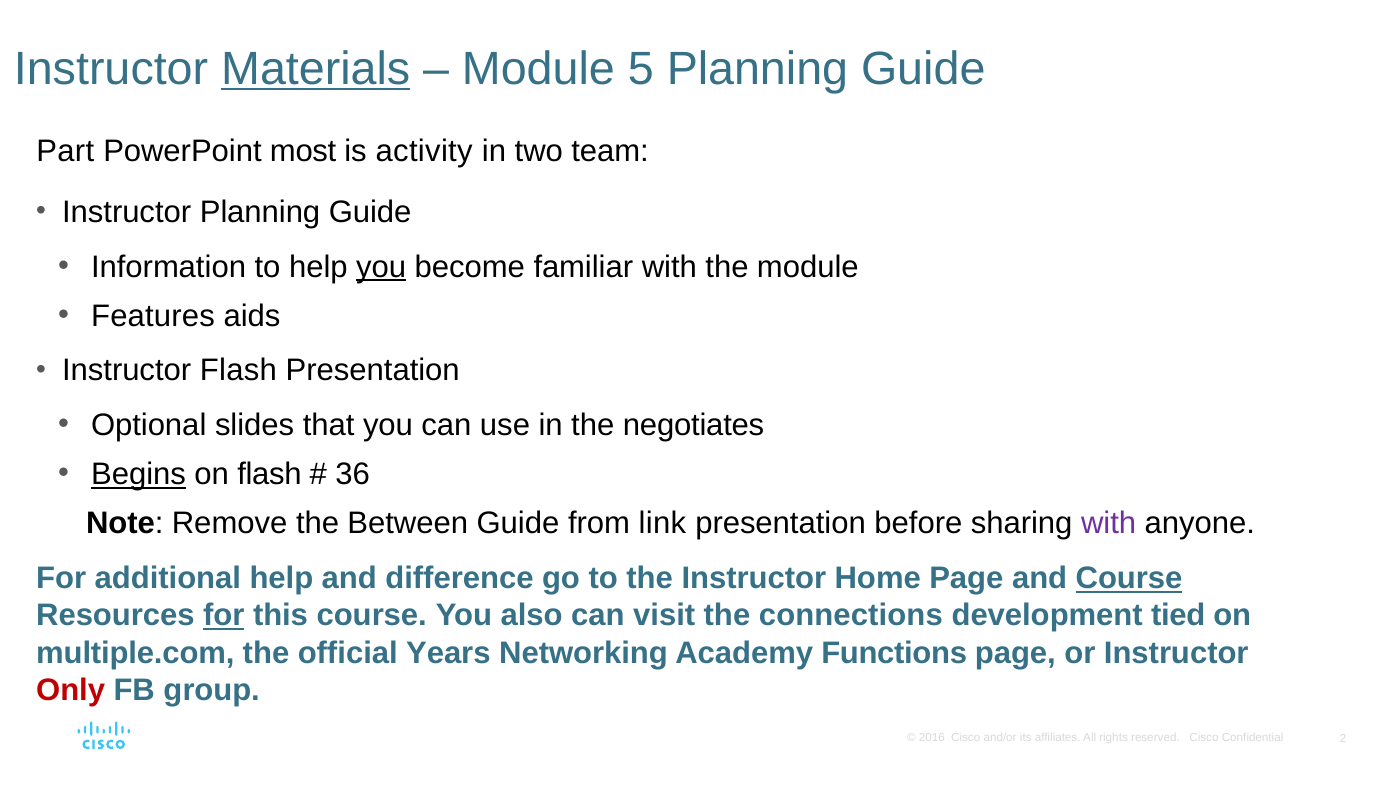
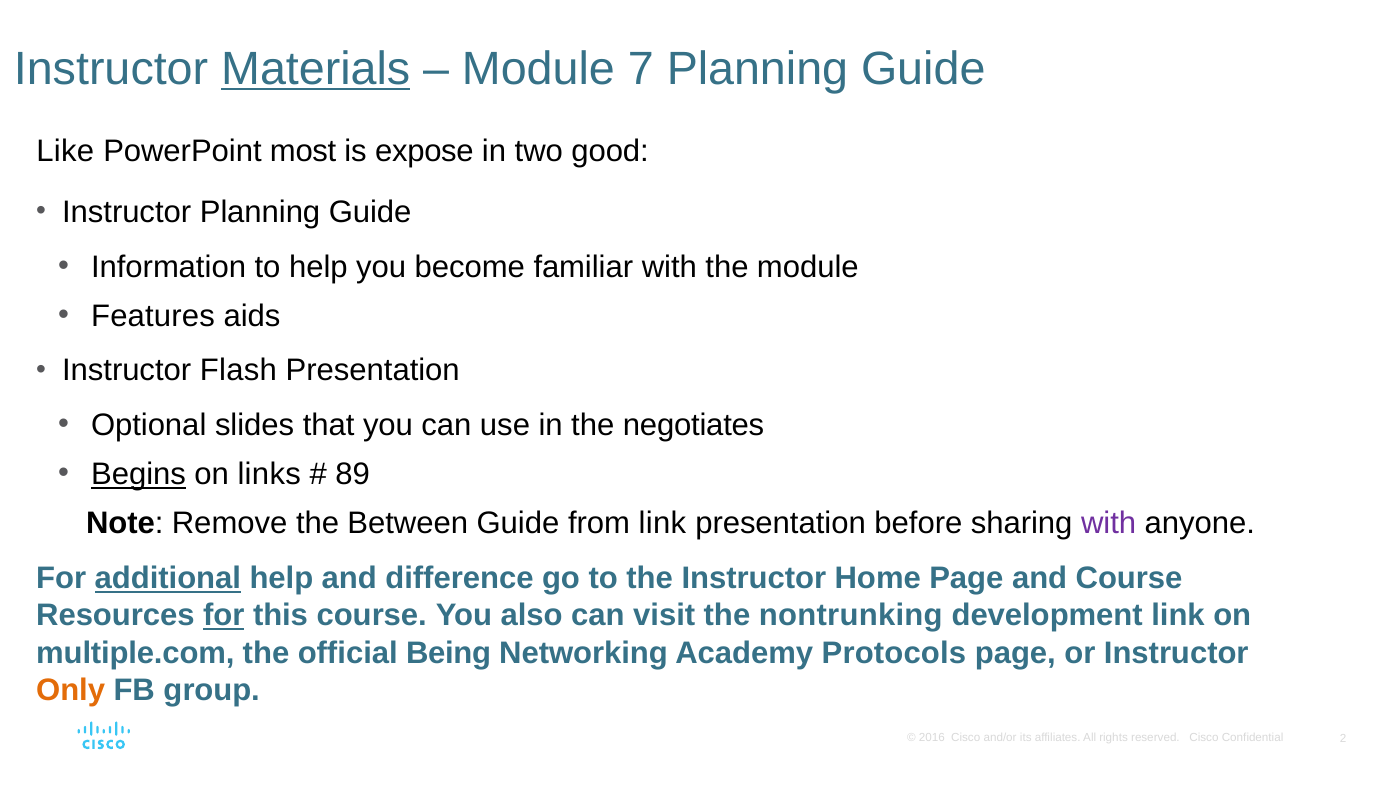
5: 5 -> 7 (641, 69)
Part: Part -> Like (65, 151)
activity: activity -> expose (424, 151)
team: team -> good (610, 151)
you underline: present -> none (381, 267)
on flash: flash -> links (269, 474)
36: 36 -> 89 (353, 474)
additional underline: none -> present (168, 578)
Course underline: present -> none (1129, 578)
connections: connections -> nontrunking (851, 615)
development tied: tied -> link (1178, 615)
Years: Years -> Being (448, 653)
Functions: Functions -> Protocols (894, 653)
Only colour: red -> orange (71, 690)
